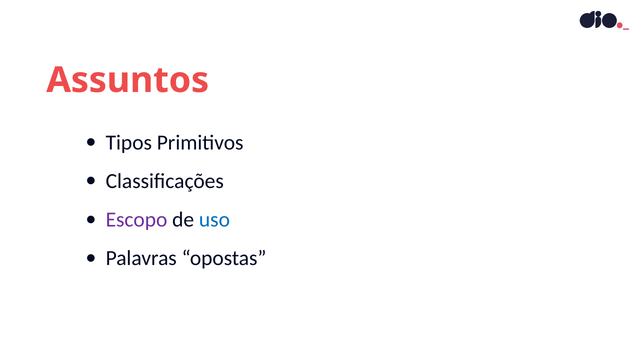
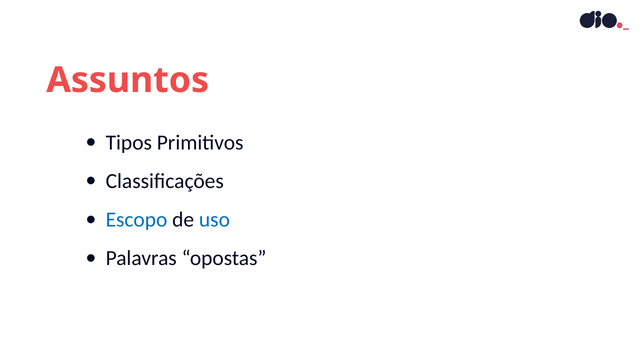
Escopo colour: purple -> blue (136, 220)
